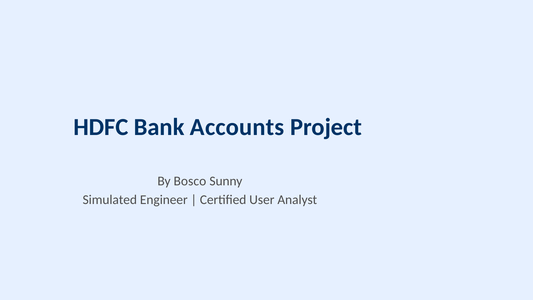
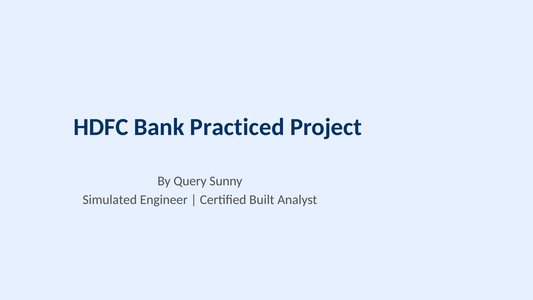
Accounts: Accounts -> Practiced (237, 127)
Bosco: Bosco -> Query (190, 181)
User: User -> Built (262, 200)
